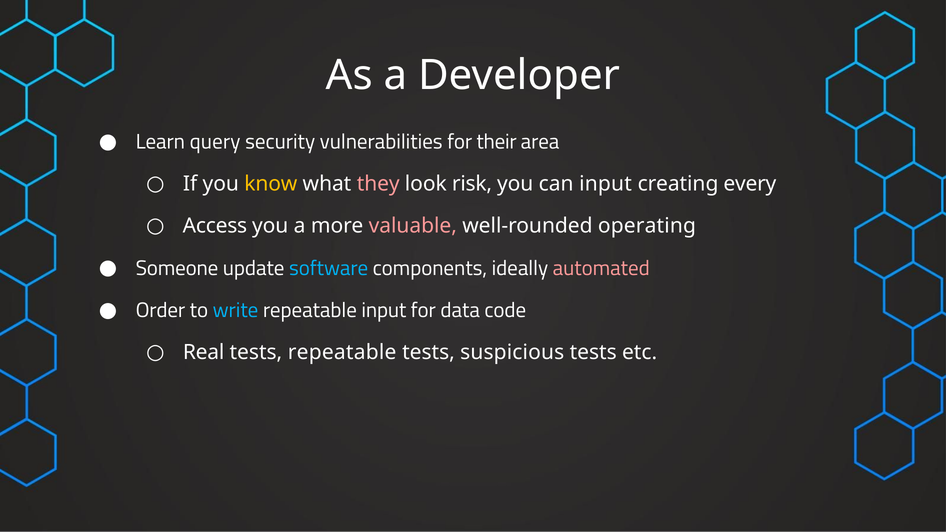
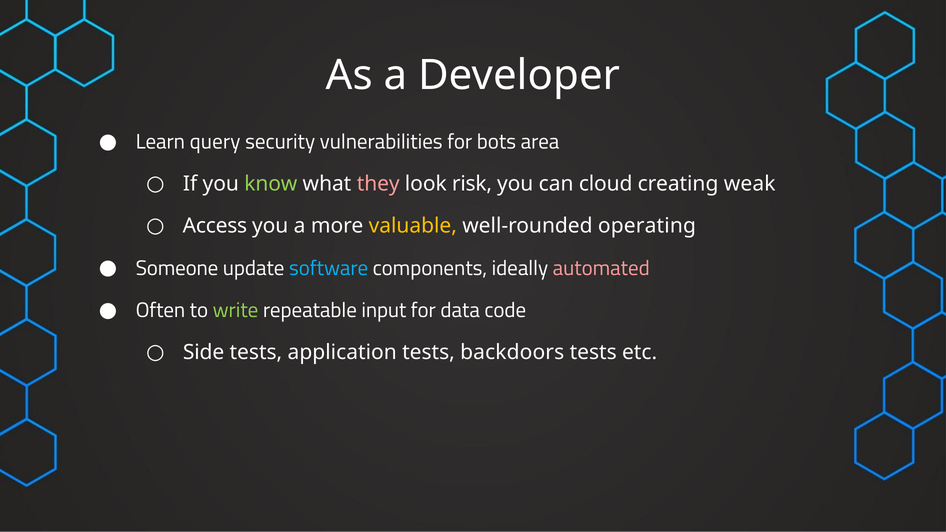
their: their -> bots (496, 142)
know colour: yellow -> light green (271, 184)
can input: input -> cloud (606, 184)
every: every -> weak (750, 184)
valuable colour: pink -> yellow (413, 226)
Order: Order -> Often (160, 310)
write colour: light blue -> light green (235, 310)
Real: Real -> Side (204, 352)
tests repeatable: repeatable -> application (342, 352)
suspicious: suspicious -> backdoors (512, 352)
